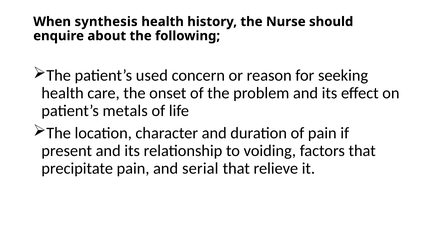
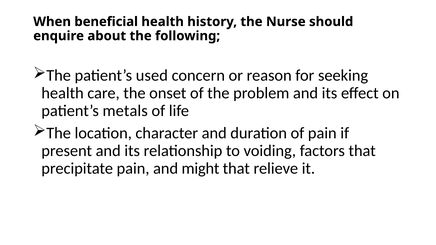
synthesis: synthesis -> beneficial (106, 22)
serial: serial -> might (200, 169)
